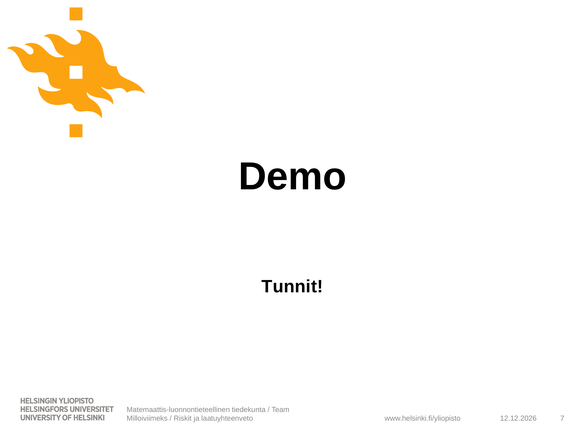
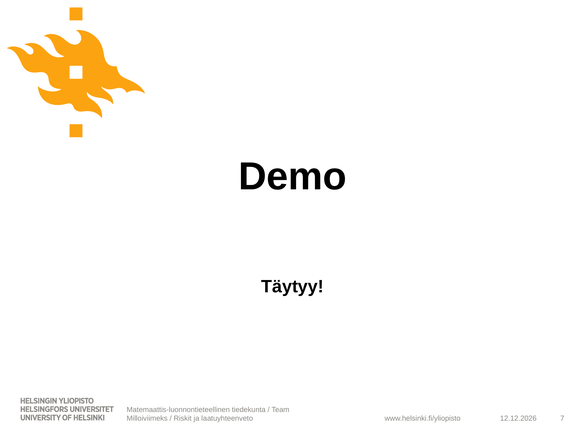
Tunnit: Tunnit -> Täytyy (293, 287)
